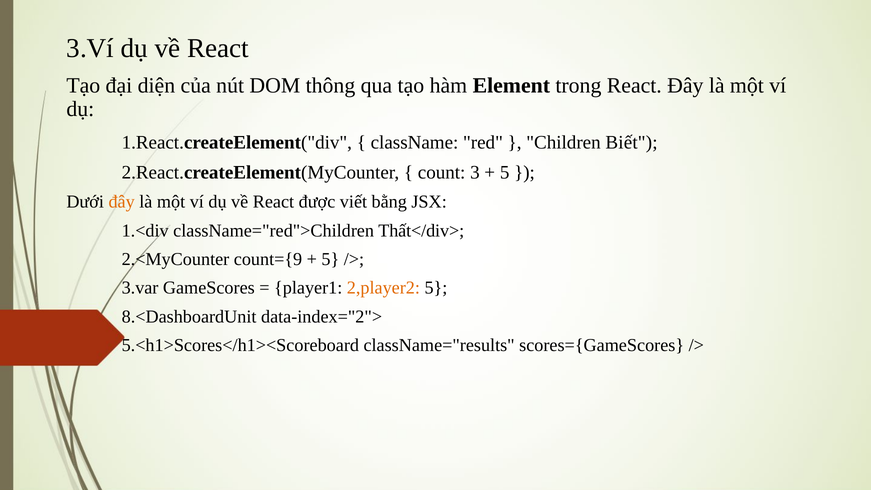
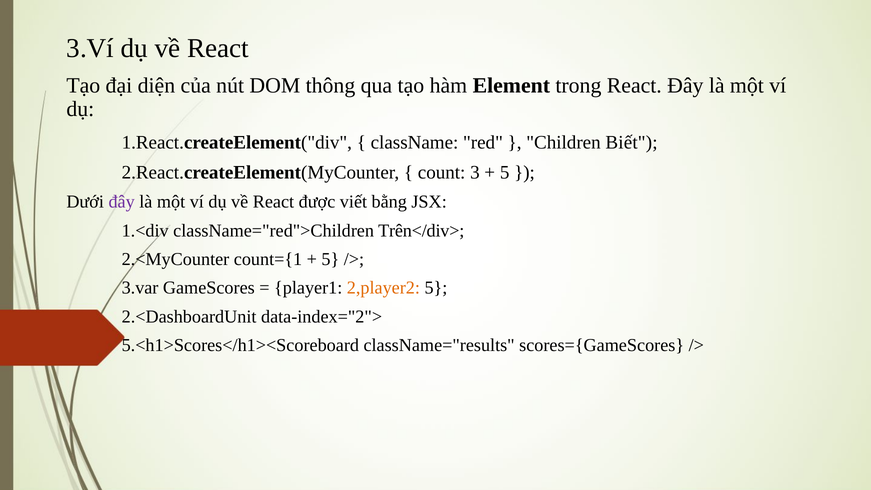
đây colour: orange -> purple (122, 202)
Thất</div>: Thất</div> -> Trên</div> (421, 231)
count={9: count={9 -> count={1 (268, 259)
8.<DashboardUnit: 8.<DashboardUnit -> 2.<DashboardUnit (189, 317)
